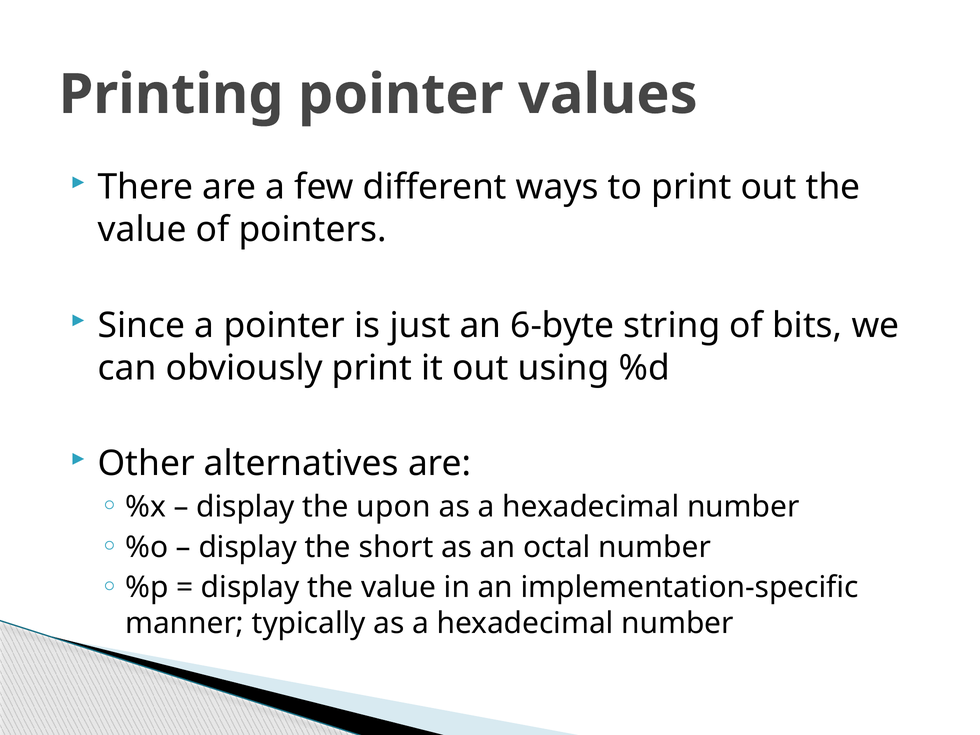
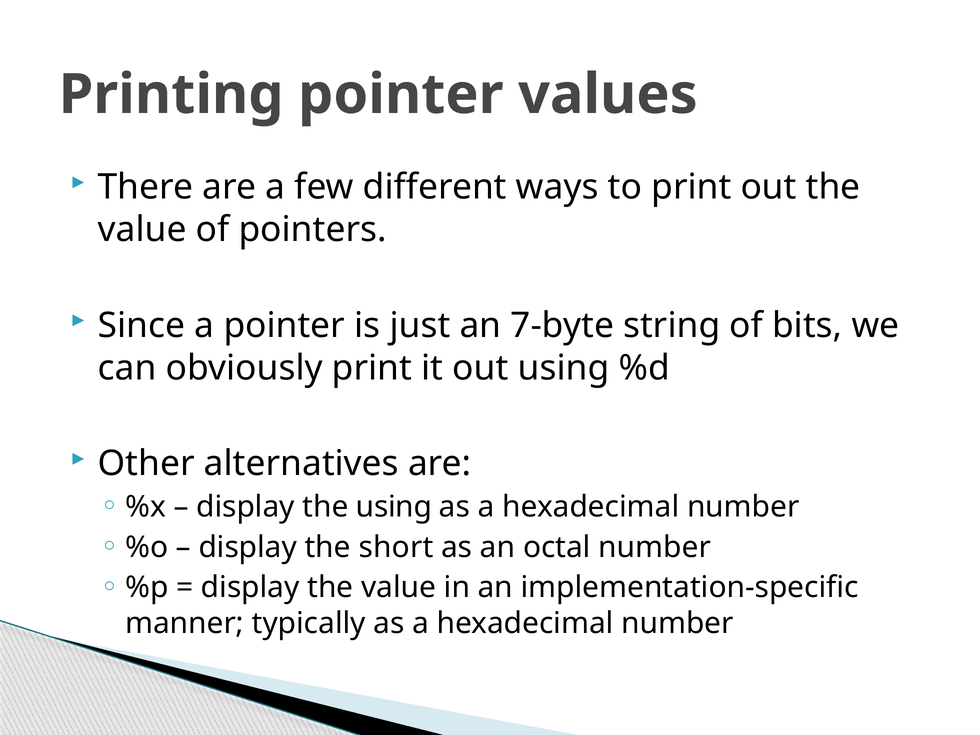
6-byte: 6-byte -> 7-byte (562, 325)
the upon: upon -> using (394, 507)
